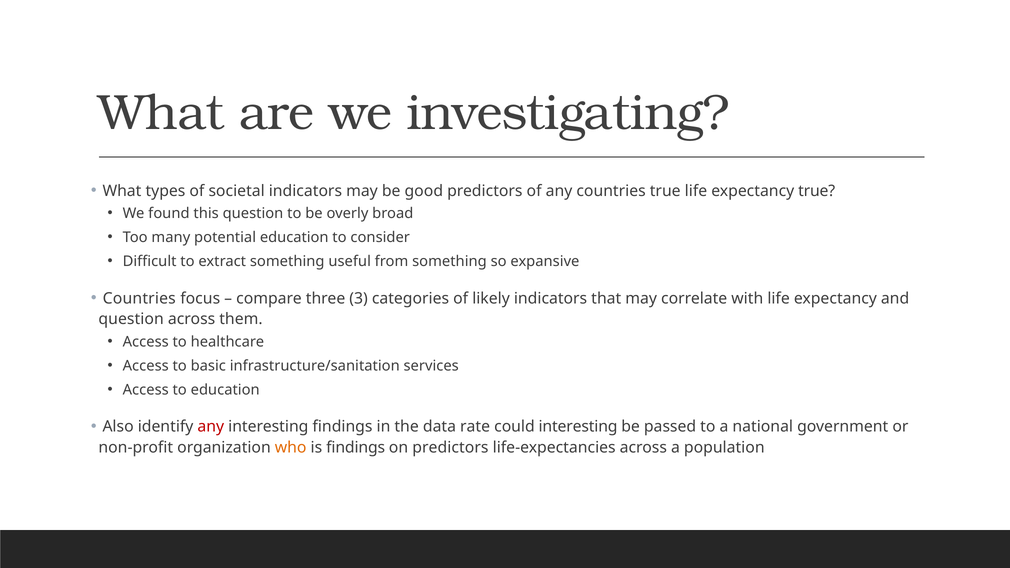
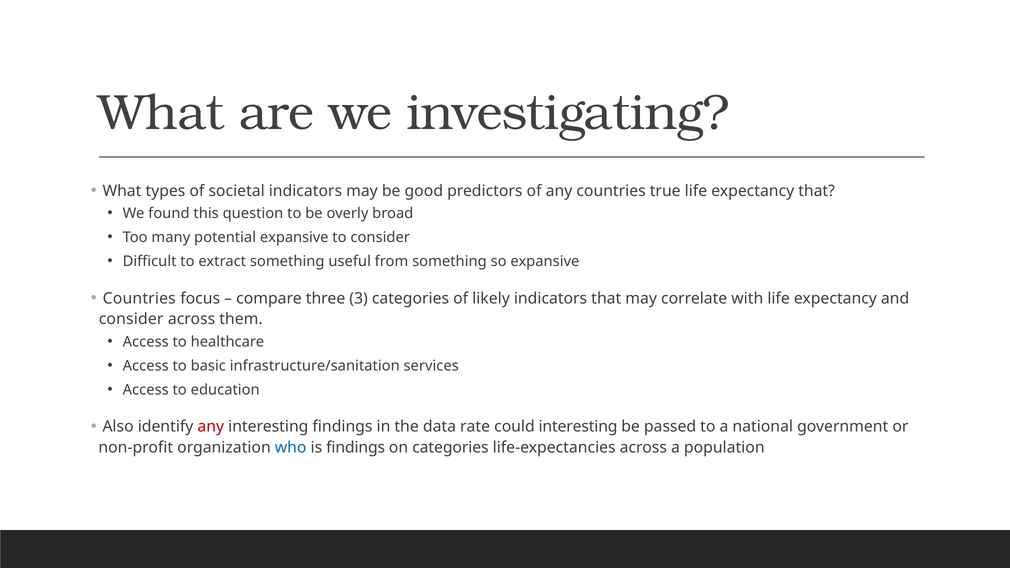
expectancy true: true -> that (817, 191)
potential education: education -> expansive (294, 237)
question: question -> consider (131, 319)
who colour: orange -> blue (291, 448)
on predictors: predictors -> categories (450, 448)
